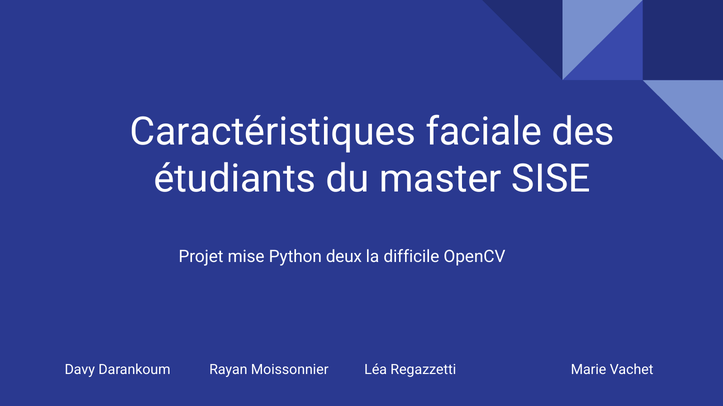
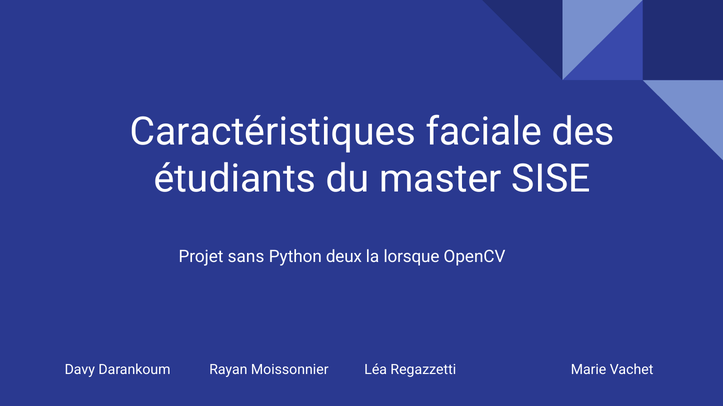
mise: mise -> sans (246, 257)
difficile: difficile -> lorsque (411, 257)
